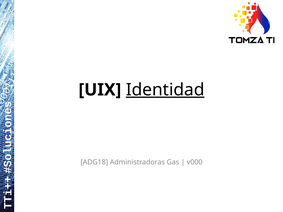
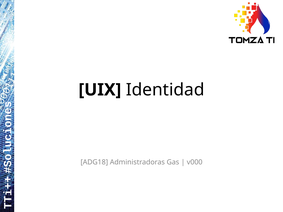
Identidad underline: present -> none (165, 90)
